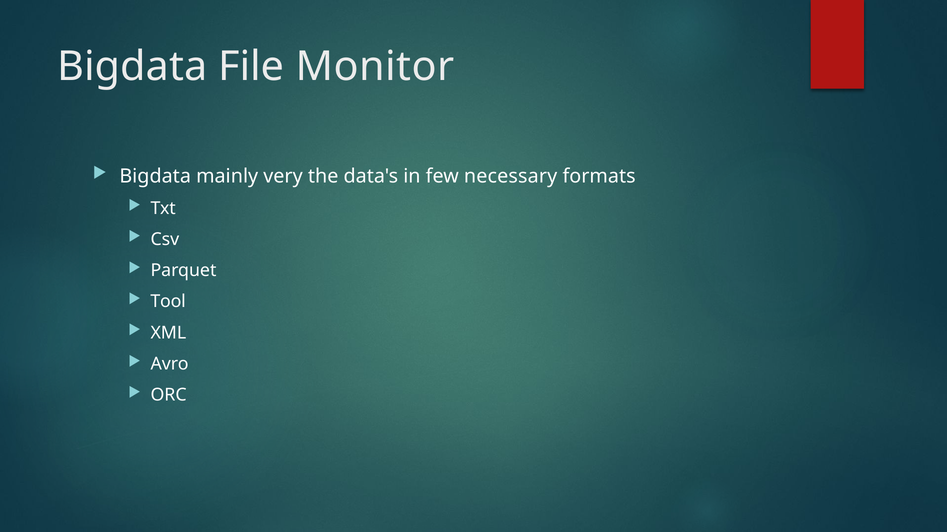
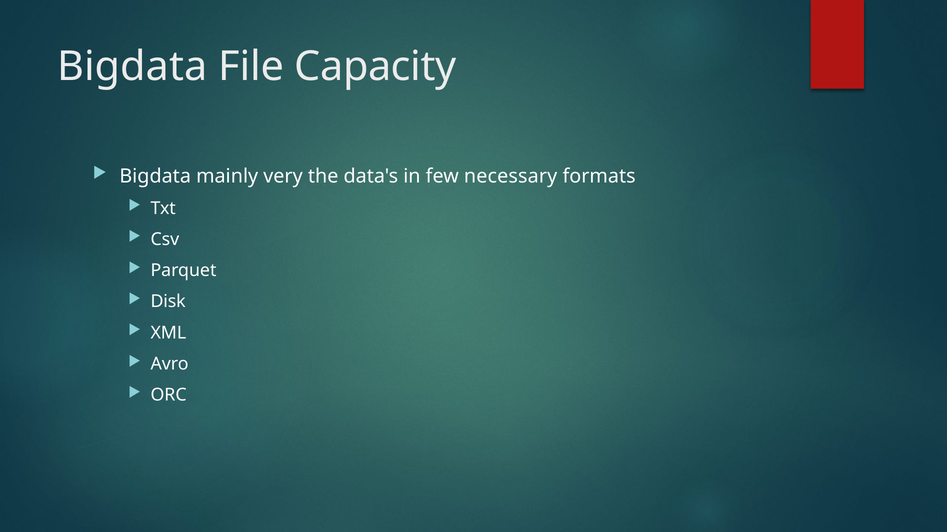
Monitor: Monitor -> Capacity (375, 66)
Tool: Tool -> Disk (168, 302)
